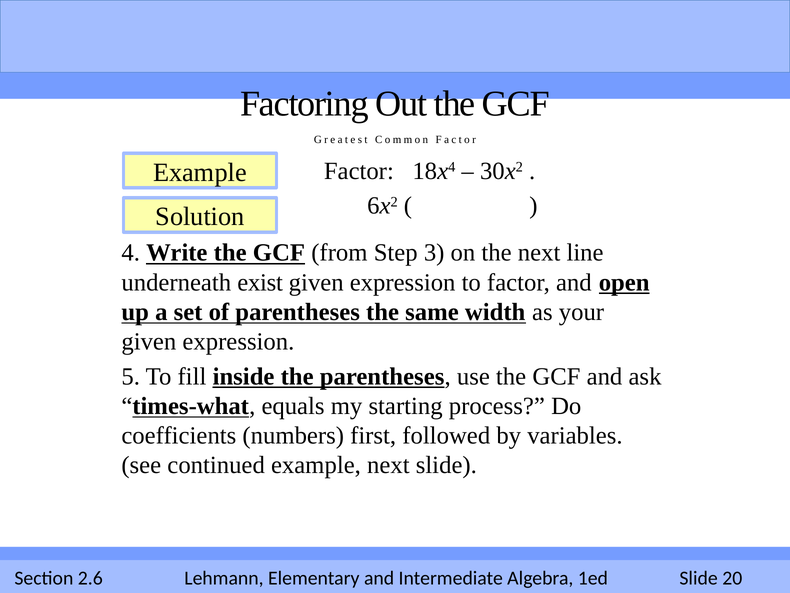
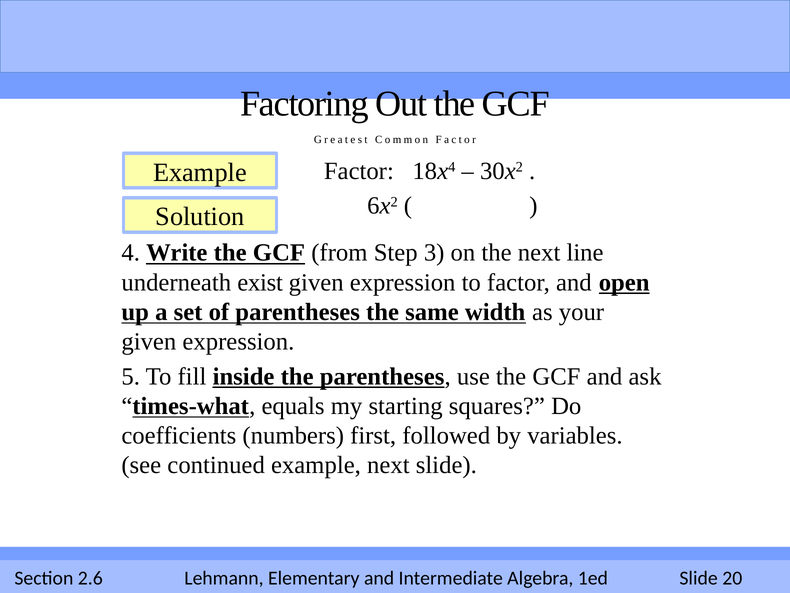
process: process -> squares (497, 406)
